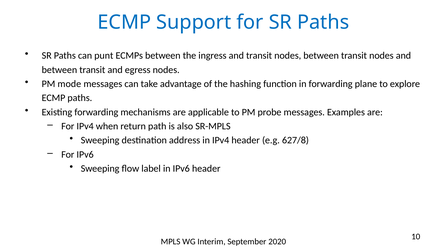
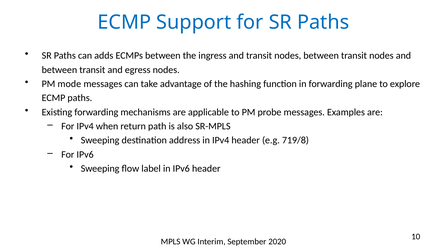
punt: punt -> adds (104, 56)
627/8: 627/8 -> 719/8 (295, 141)
